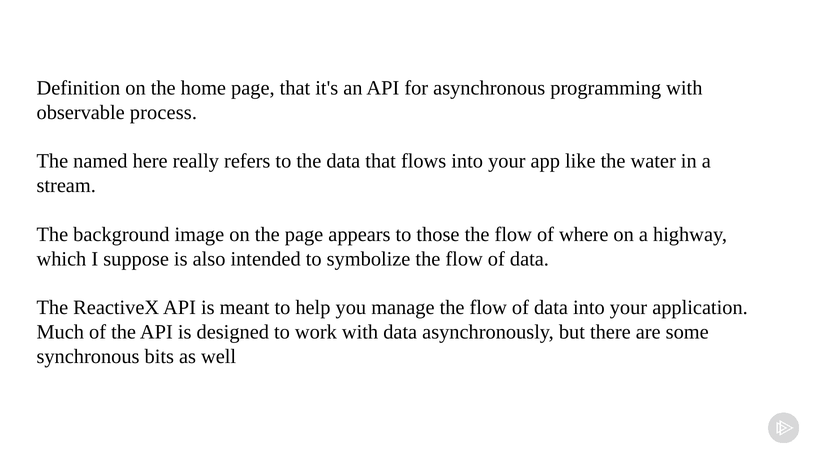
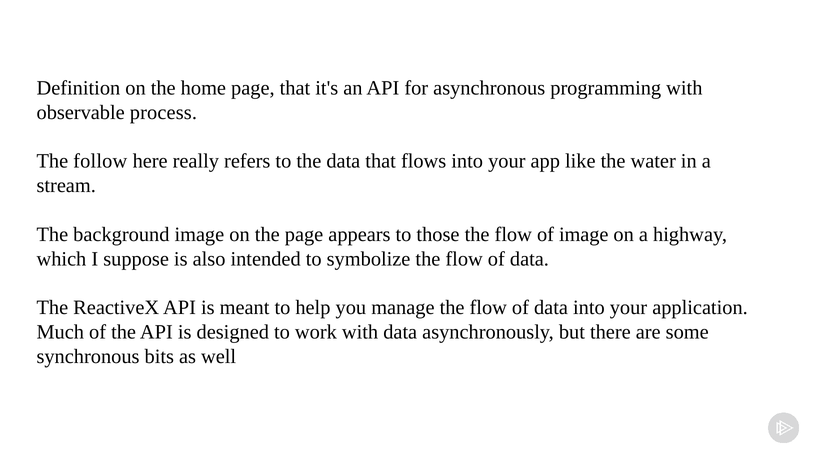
named: named -> follow (100, 161)
of where: where -> image (584, 235)
